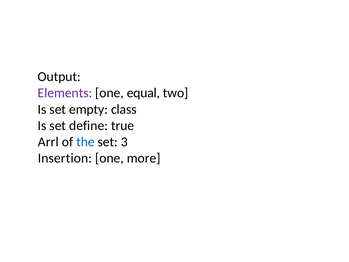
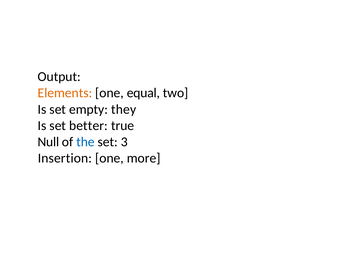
Elements colour: purple -> orange (65, 93)
class: class -> they (124, 109)
define: define -> better (88, 125)
Arrl: Arrl -> Null (48, 142)
